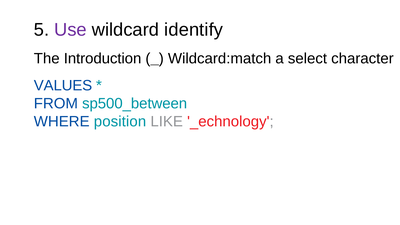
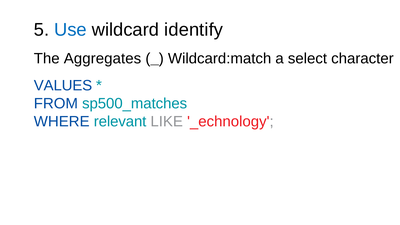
Use colour: purple -> blue (70, 30)
Introduction: Introduction -> Aggregates (102, 59)
sp500_between: sp500_between -> sp500_matches (135, 104)
position: position -> relevant (120, 122)
